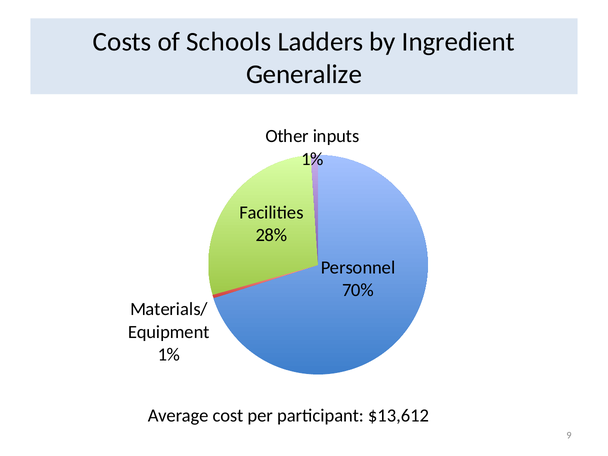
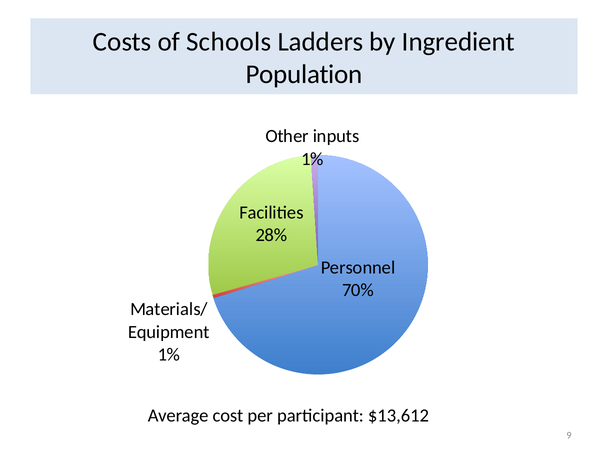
Generalize: Generalize -> Population (304, 74)
